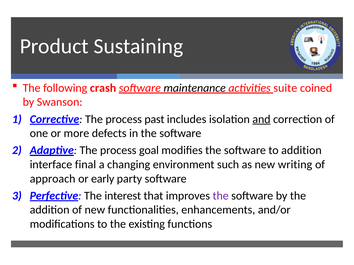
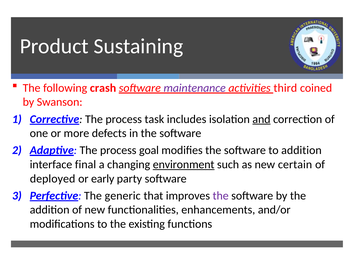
maintenance colour: black -> purple (195, 88)
suite: suite -> third (285, 88)
past: past -> task (154, 119)
environment underline: none -> present (184, 165)
writing: writing -> certain (295, 165)
approach: approach -> deployed (53, 179)
interest: interest -> generic (123, 196)
